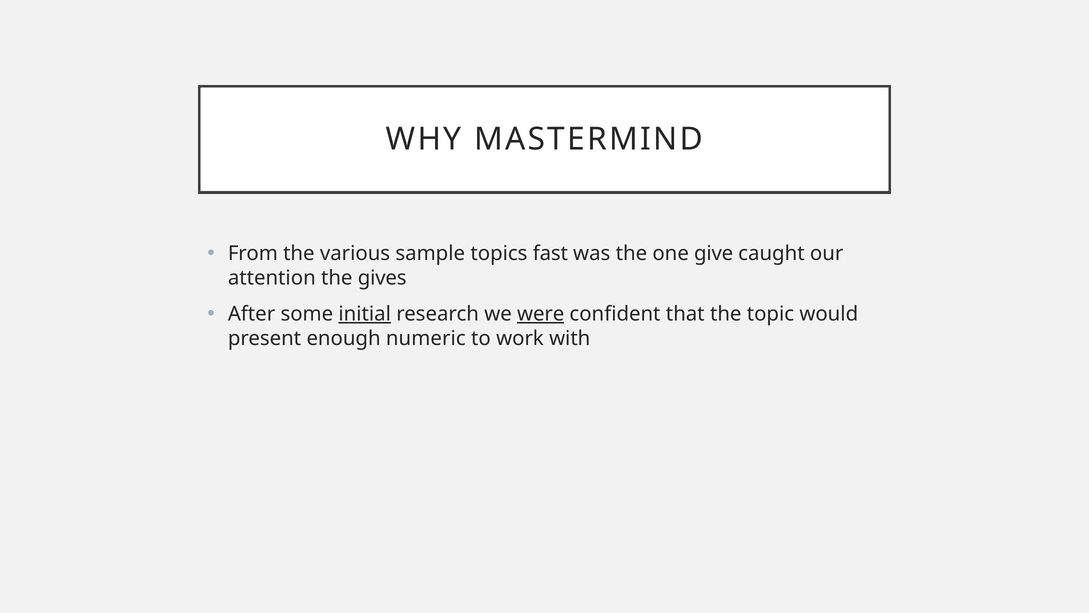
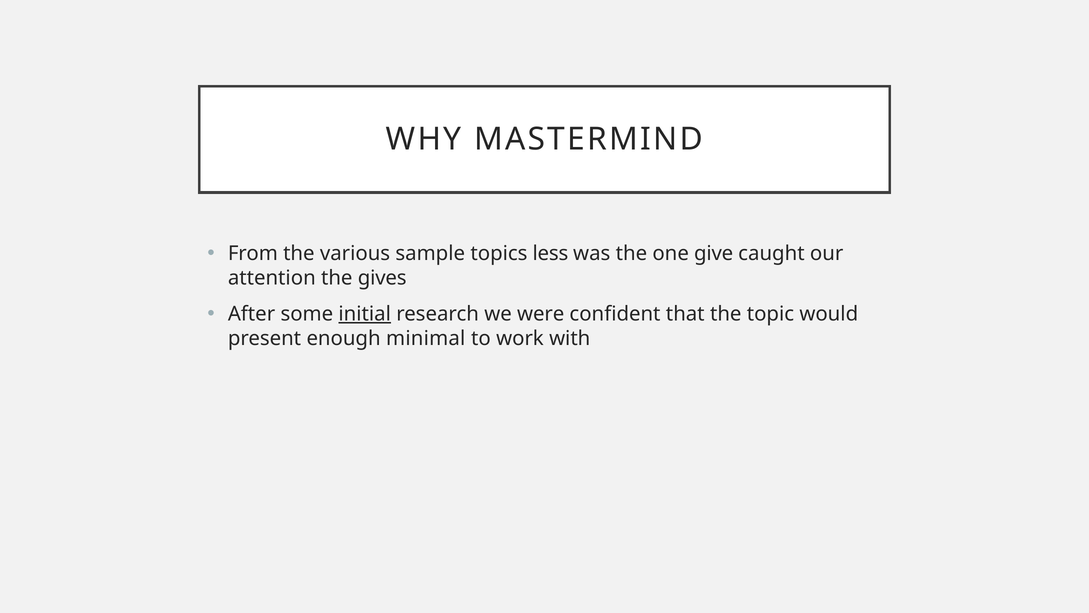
fast: fast -> less (550, 253)
were underline: present -> none (541, 314)
numeric: numeric -> minimal (426, 338)
